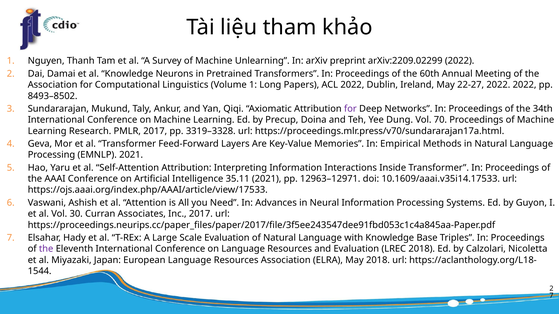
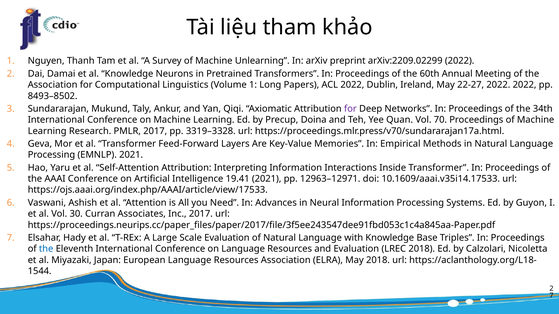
Dung: Dung -> Quan (400, 120)
35.11: 35.11 -> 19.41 (238, 179)
the colour: purple -> blue (46, 249)
